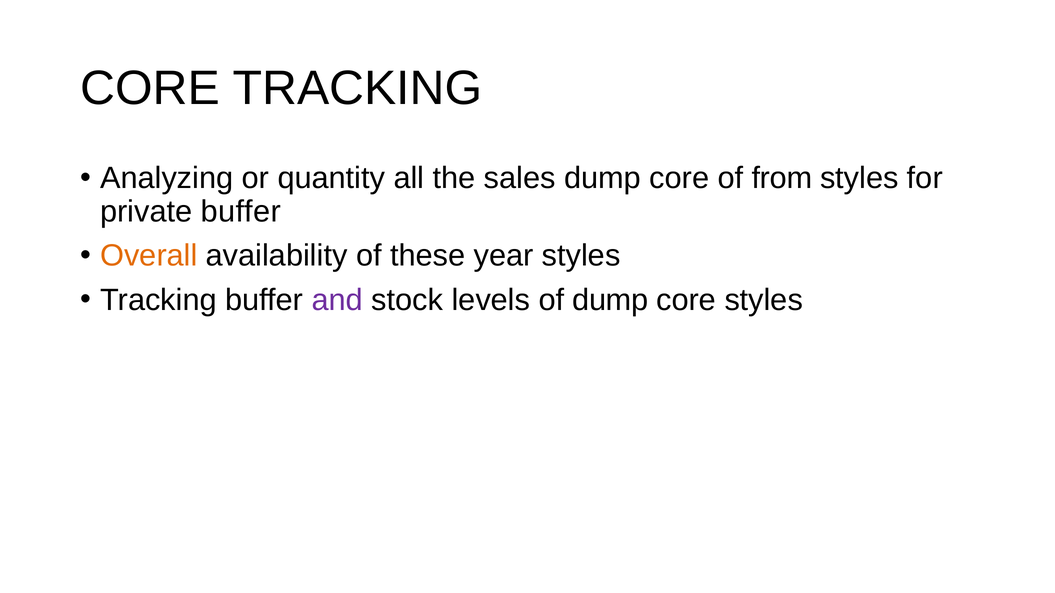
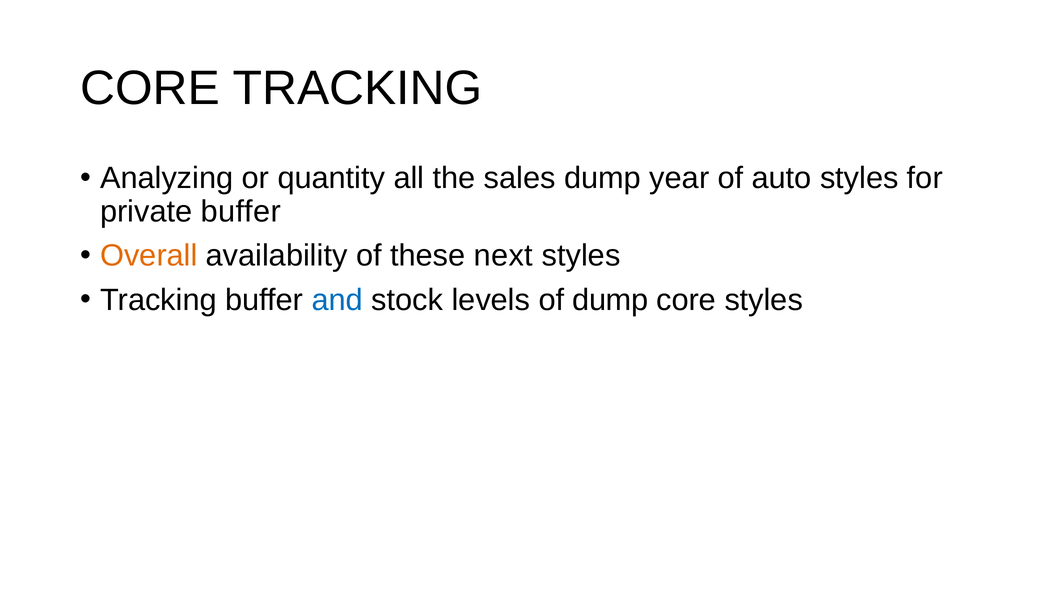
sales dump core: core -> year (679, 178)
from: from -> auto (782, 178)
year: year -> next (503, 256)
and colour: purple -> blue (337, 300)
